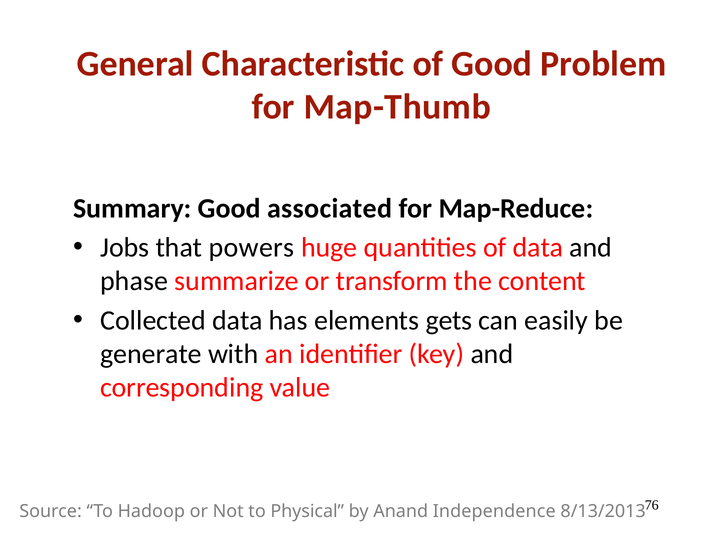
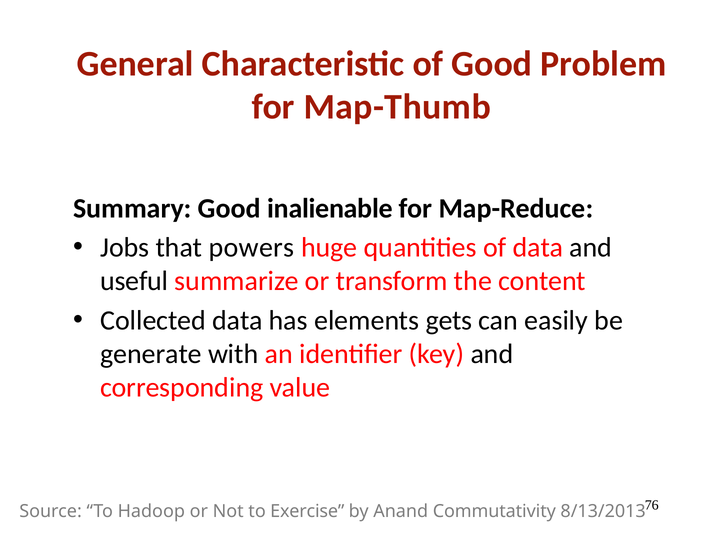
associated: associated -> inalienable (330, 208)
phase: phase -> useful (134, 281)
Physical: Physical -> Exercise (307, 512)
Independence: Independence -> Commutativity (494, 512)
